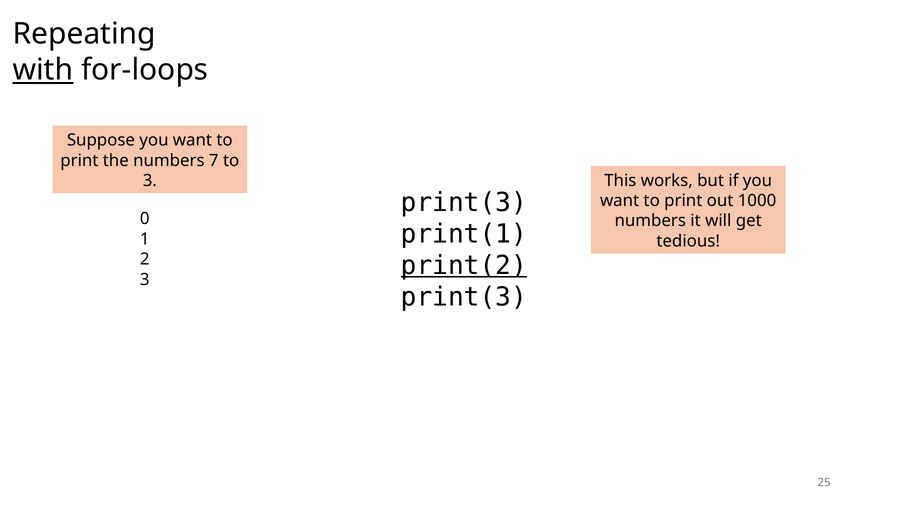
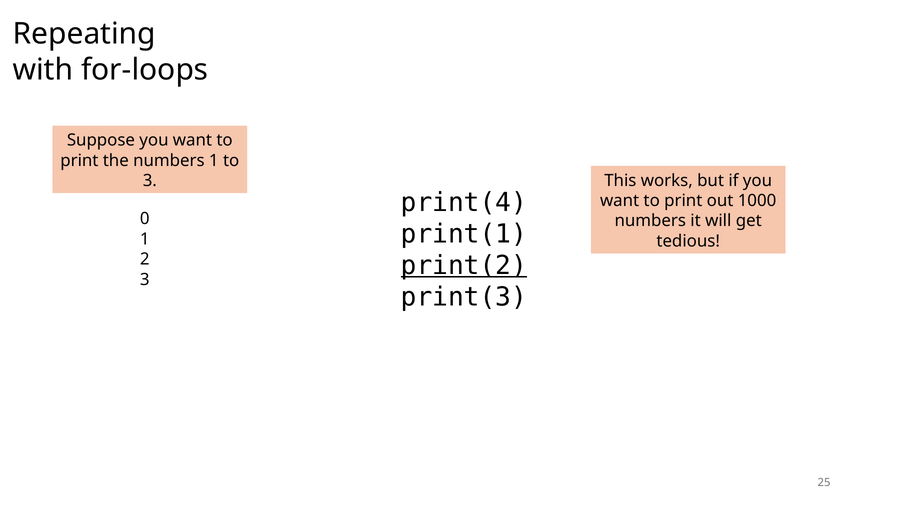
with underline: present -> none (43, 70)
numbers 7: 7 -> 1 (214, 160)
print(3: print(3 -> print(4 (464, 202)
